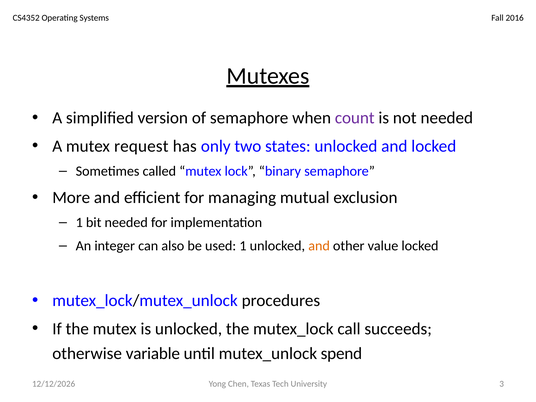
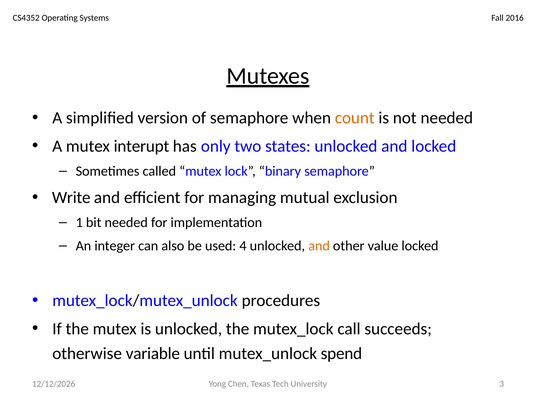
count colour: purple -> orange (355, 118)
request: request -> interupt (141, 146)
More: More -> Write (71, 198)
used 1: 1 -> 4 (243, 246)
